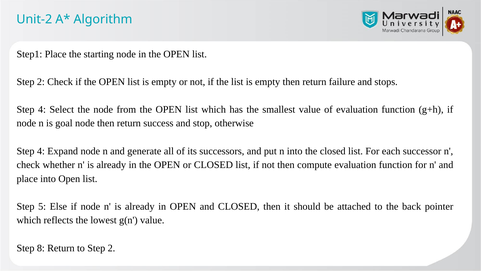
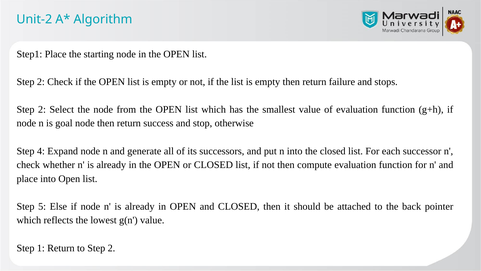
4: 4 -> 2 (42, 109)
8: 8 -> 1 (41, 248)
